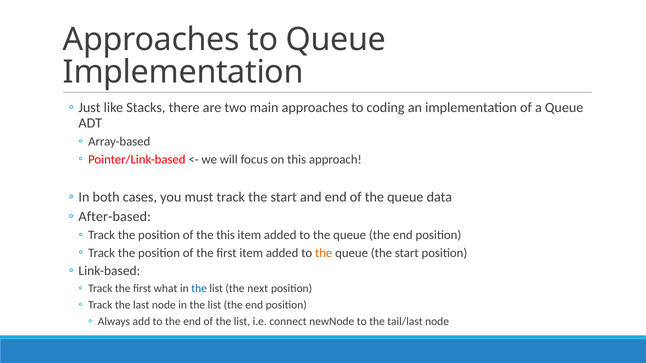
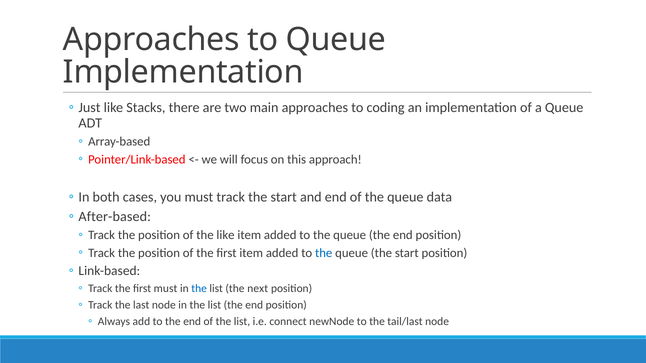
the this: this -> like (226, 235)
the colour: orange -> blue (324, 253)
first what: what -> must (166, 289)
